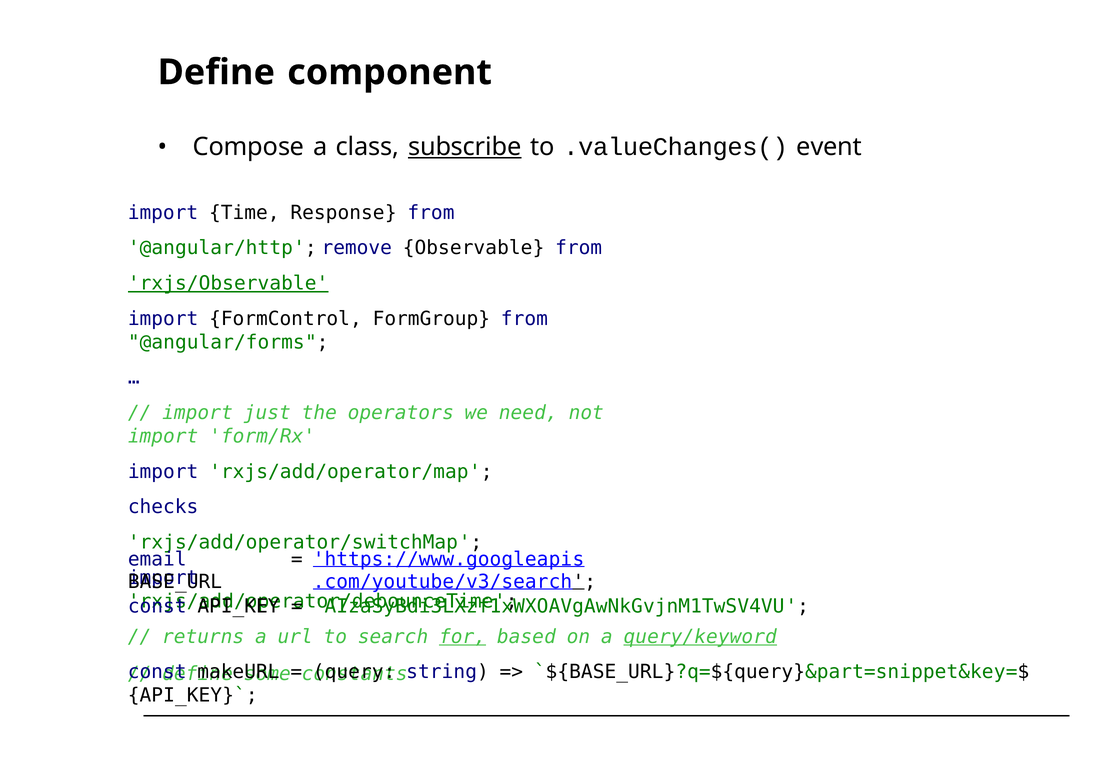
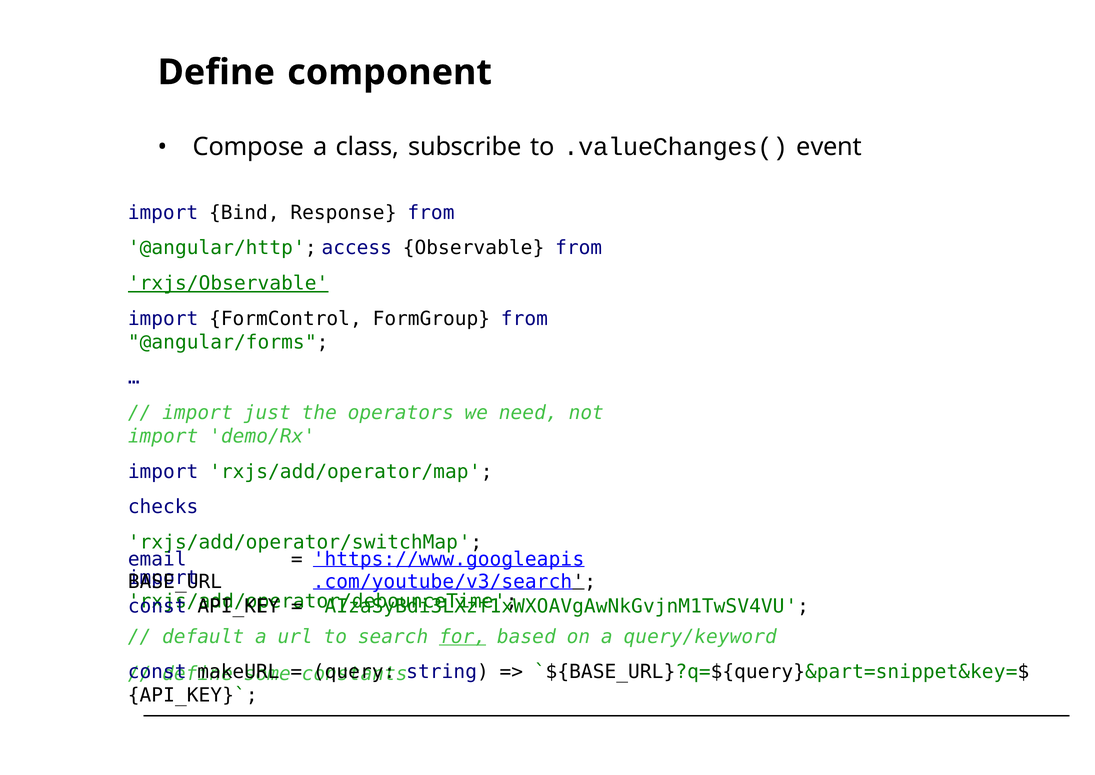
subscribe underline: present -> none (465, 147)
Time: Time -> Bind (244, 212)
remove: remove -> access (357, 248)
form/Rx: form/Rx -> demo/Rx (262, 436)
returns: returns -> default (203, 636)
query/keyword underline: present -> none (700, 636)
